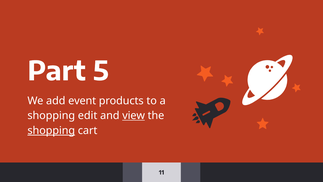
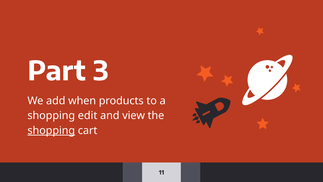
5: 5 -> 3 (101, 71)
event: event -> when (82, 101)
view underline: present -> none (134, 115)
